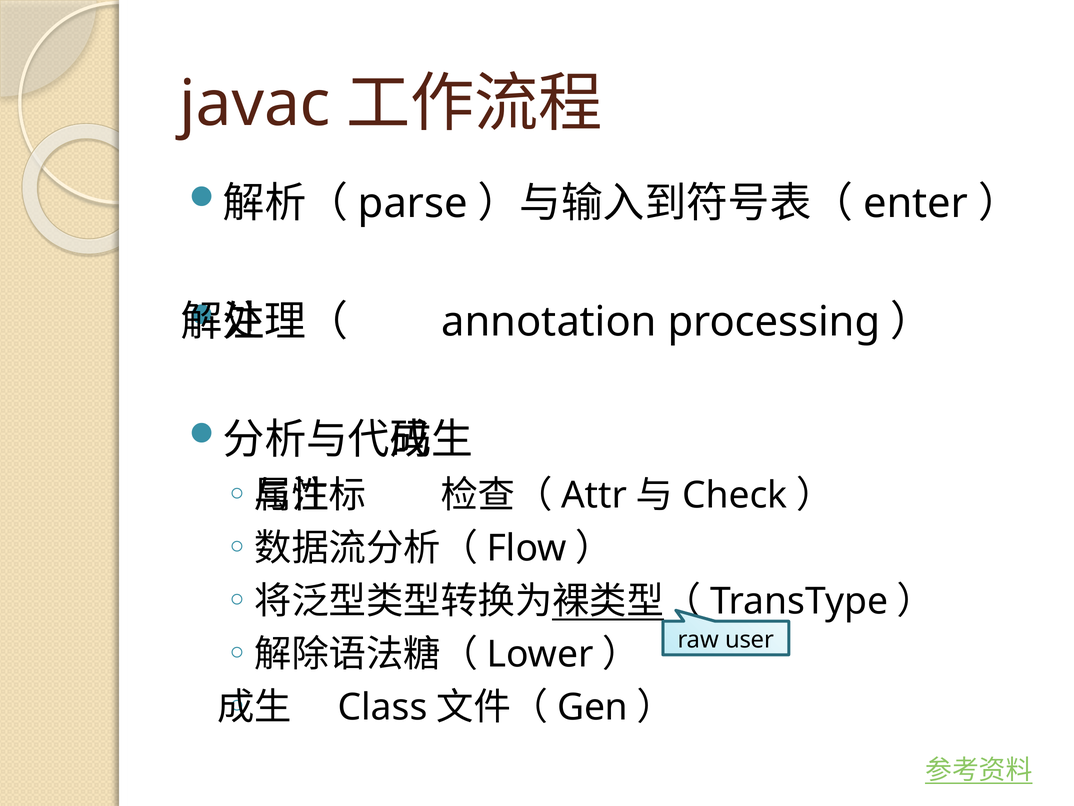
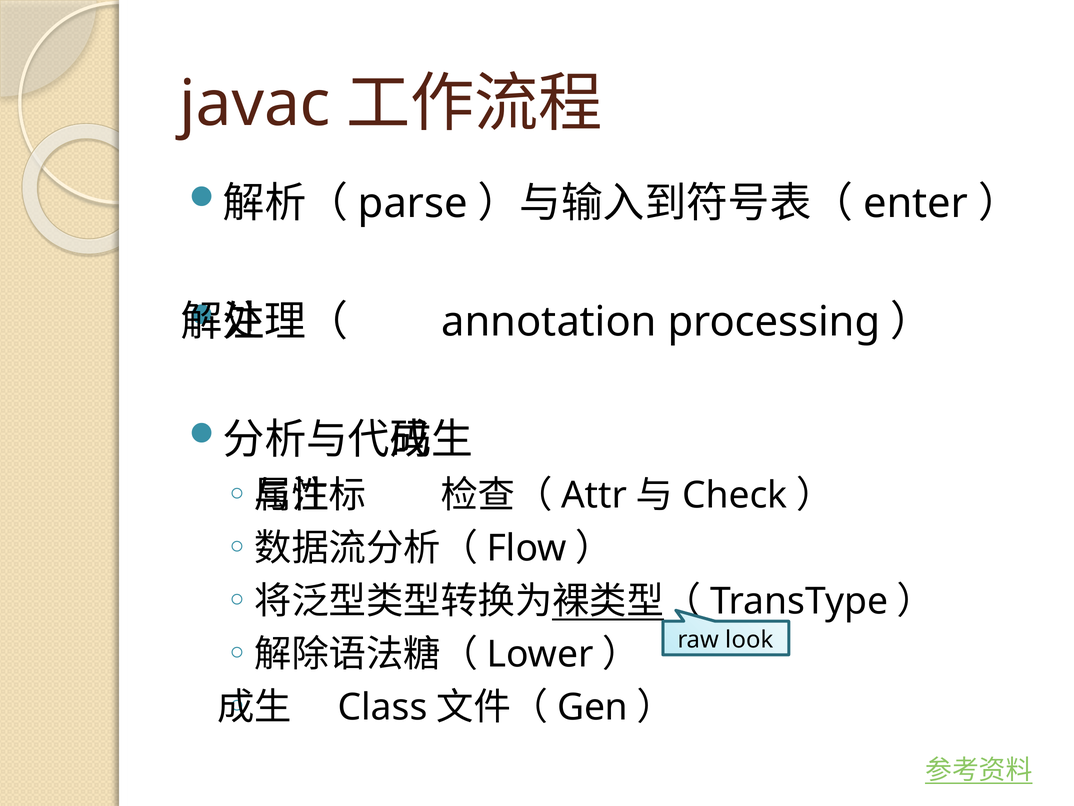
user: user -> look (749, 639)
